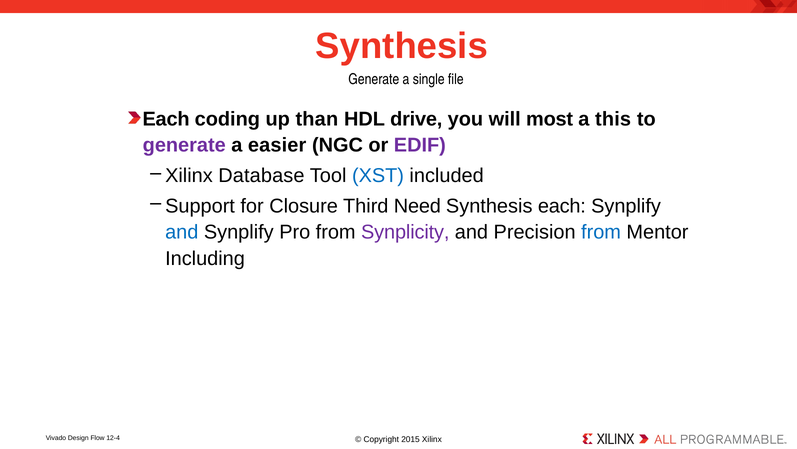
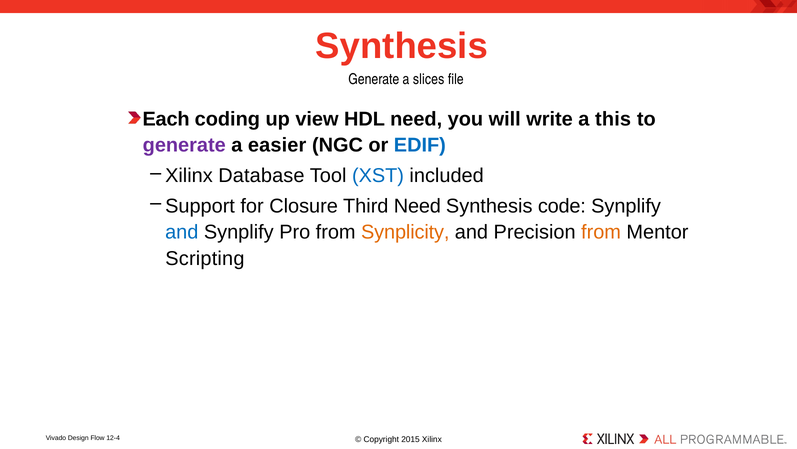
single: single -> slices (429, 79)
than: than -> view (317, 119)
HDL drive: drive -> need (416, 119)
most: most -> write (550, 119)
EDIF colour: purple -> blue (420, 145)
each: each -> code (562, 206)
Synplicity colour: purple -> orange (405, 232)
from colour: blue -> orange (601, 232)
Including: Including -> Scripting (205, 258)
